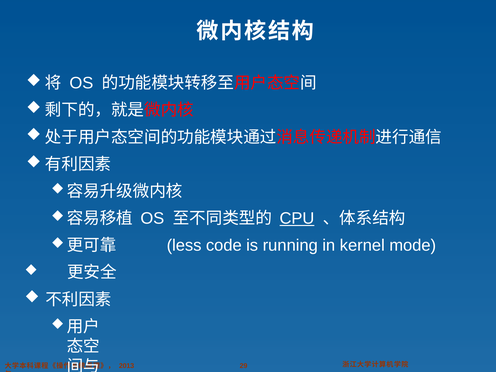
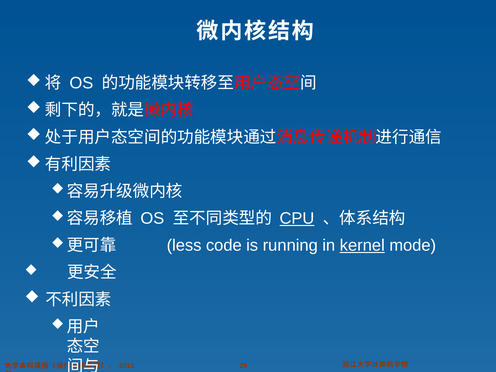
kernel underline: none -> present (362, 245)
